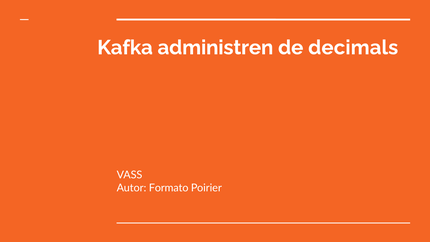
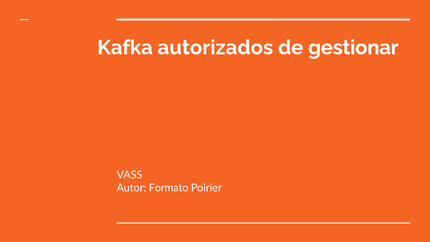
administren: administren -> autorizados (215, 48)
decimals: decimals -> gestionar (353, 48)
